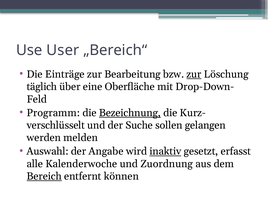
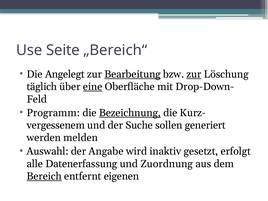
User: User -> Seite (63, 50)
Einträge: Einträge -> Angelegt (65, 74)
Bearbeitung underline: none -> present (133, 74)
eine underline: none -> present (93, 87)
verschlüsselt: verschlüsselt -> vergessenem (56, 125)
gelangen: gelangen -> generiert (205, 125)
inaktiv underline: present -> none (165, 151)
erfasst: erfasst -> erfolgt (236, 151)
Kalenderwoche: Kalenderwoche -> Datenerfassung (81, 164)
können: können -> eigenen (121, 176)
